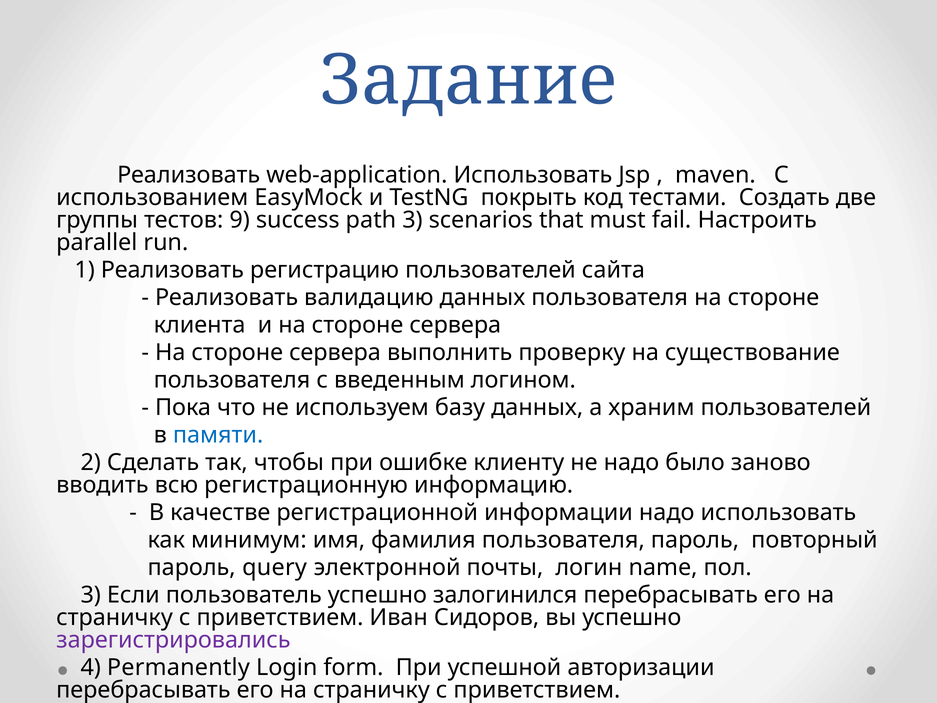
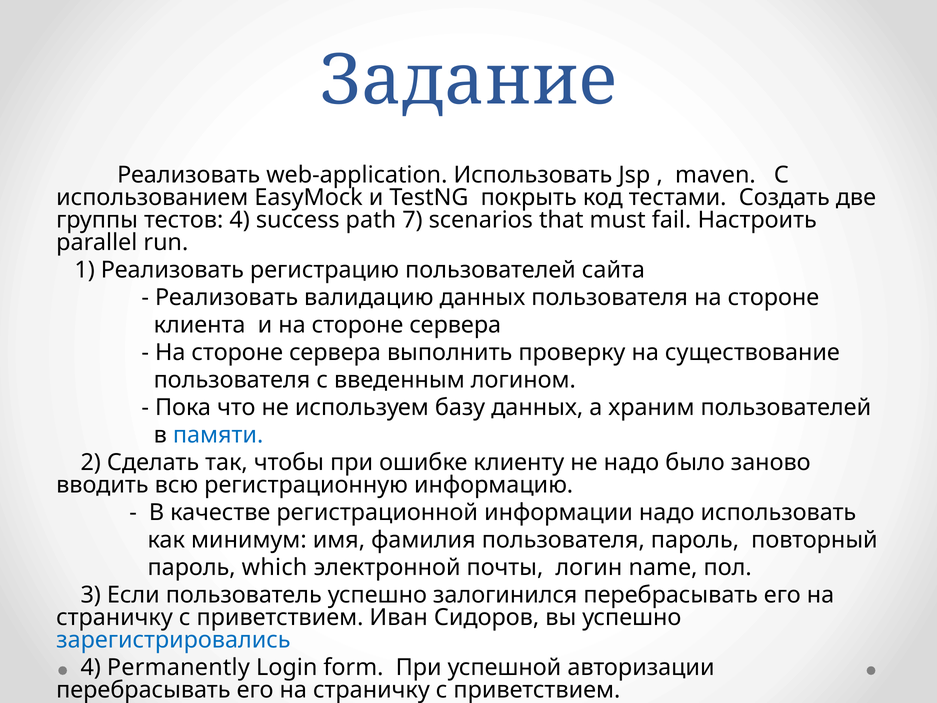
тестов 9: 9 -> 4 (240, 220)
path 3: 3 -> 7 (412, 220)
query: query -> which (275, 567)
зарегистрировались colour: purple -> blue (173, 640)
